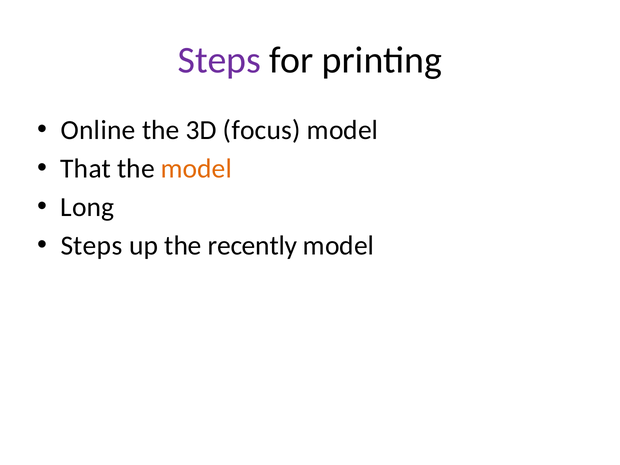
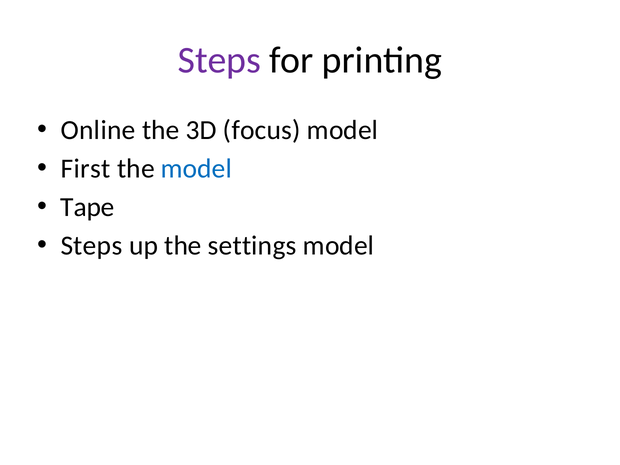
That: That -> First (86, 169)
model colour: orange -> blue (196, 169)
Long: Long -> Tape (87, 207)
recently: recently -> settings (252, 246)
